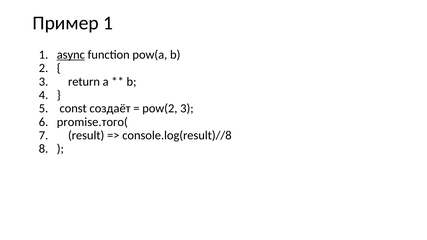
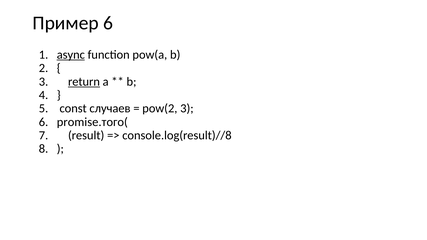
Пример 1: 1 -> 6 (108, 23)
return underline: none -> present (84, 82)
создаёт: создаёт -> случаев (110, 109)
